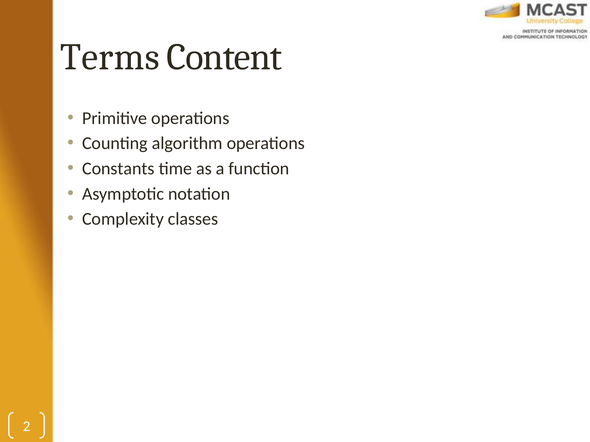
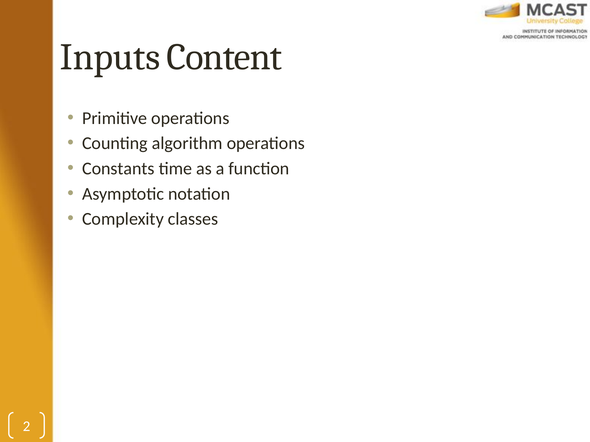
Terms: Terms -> Inputs (110, 57)
